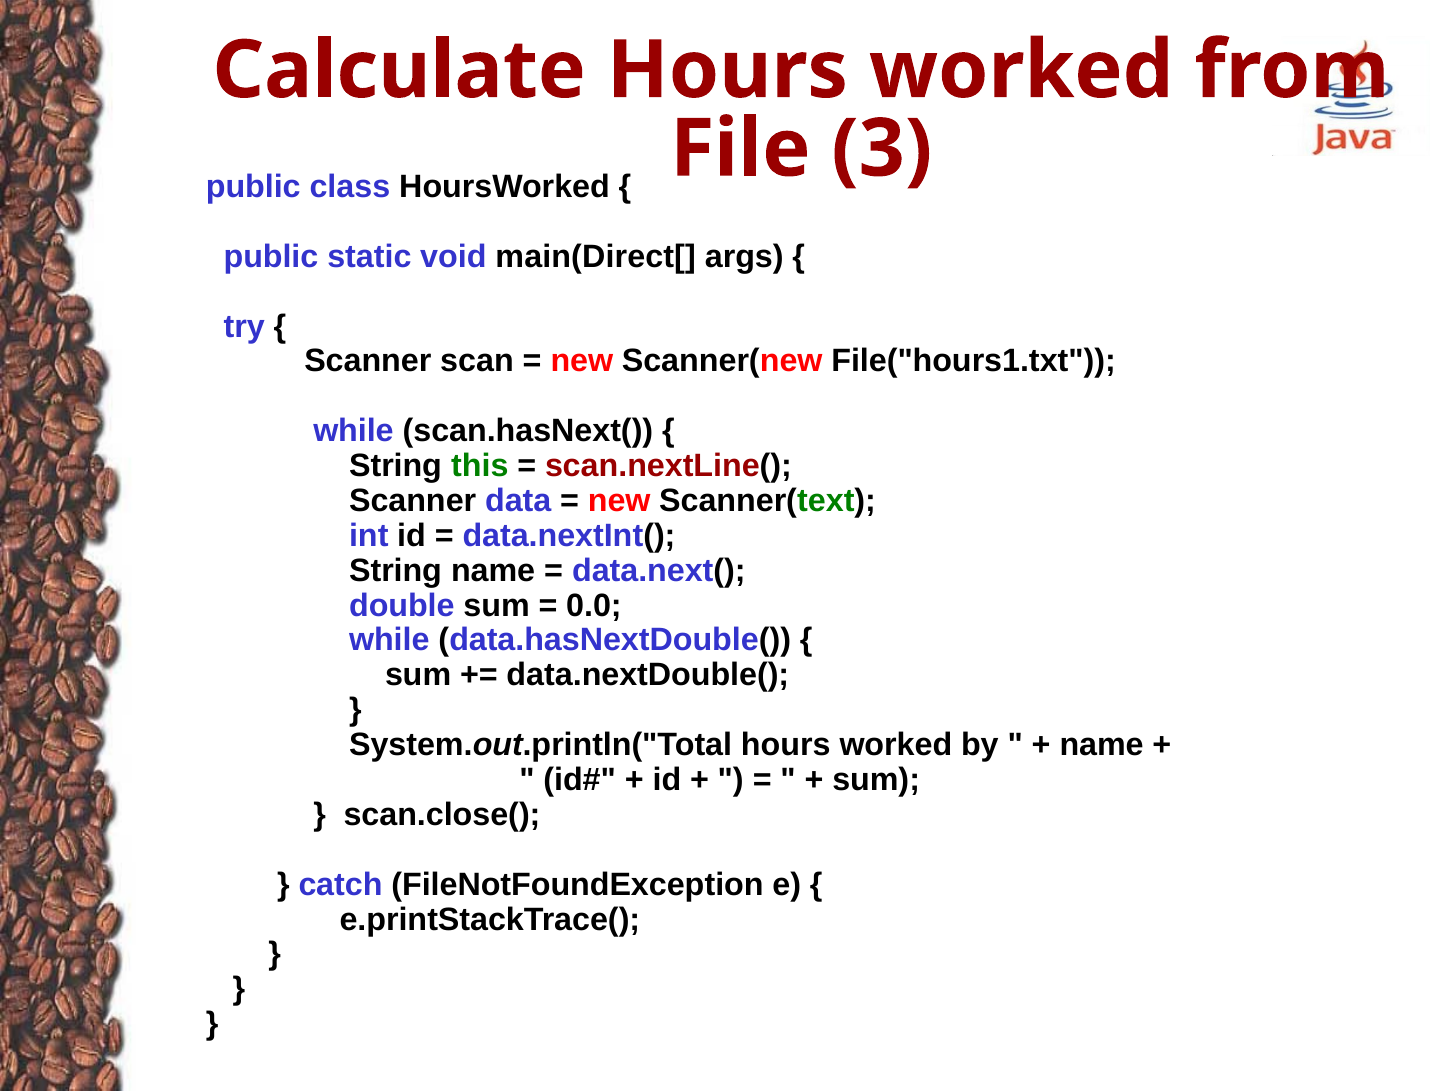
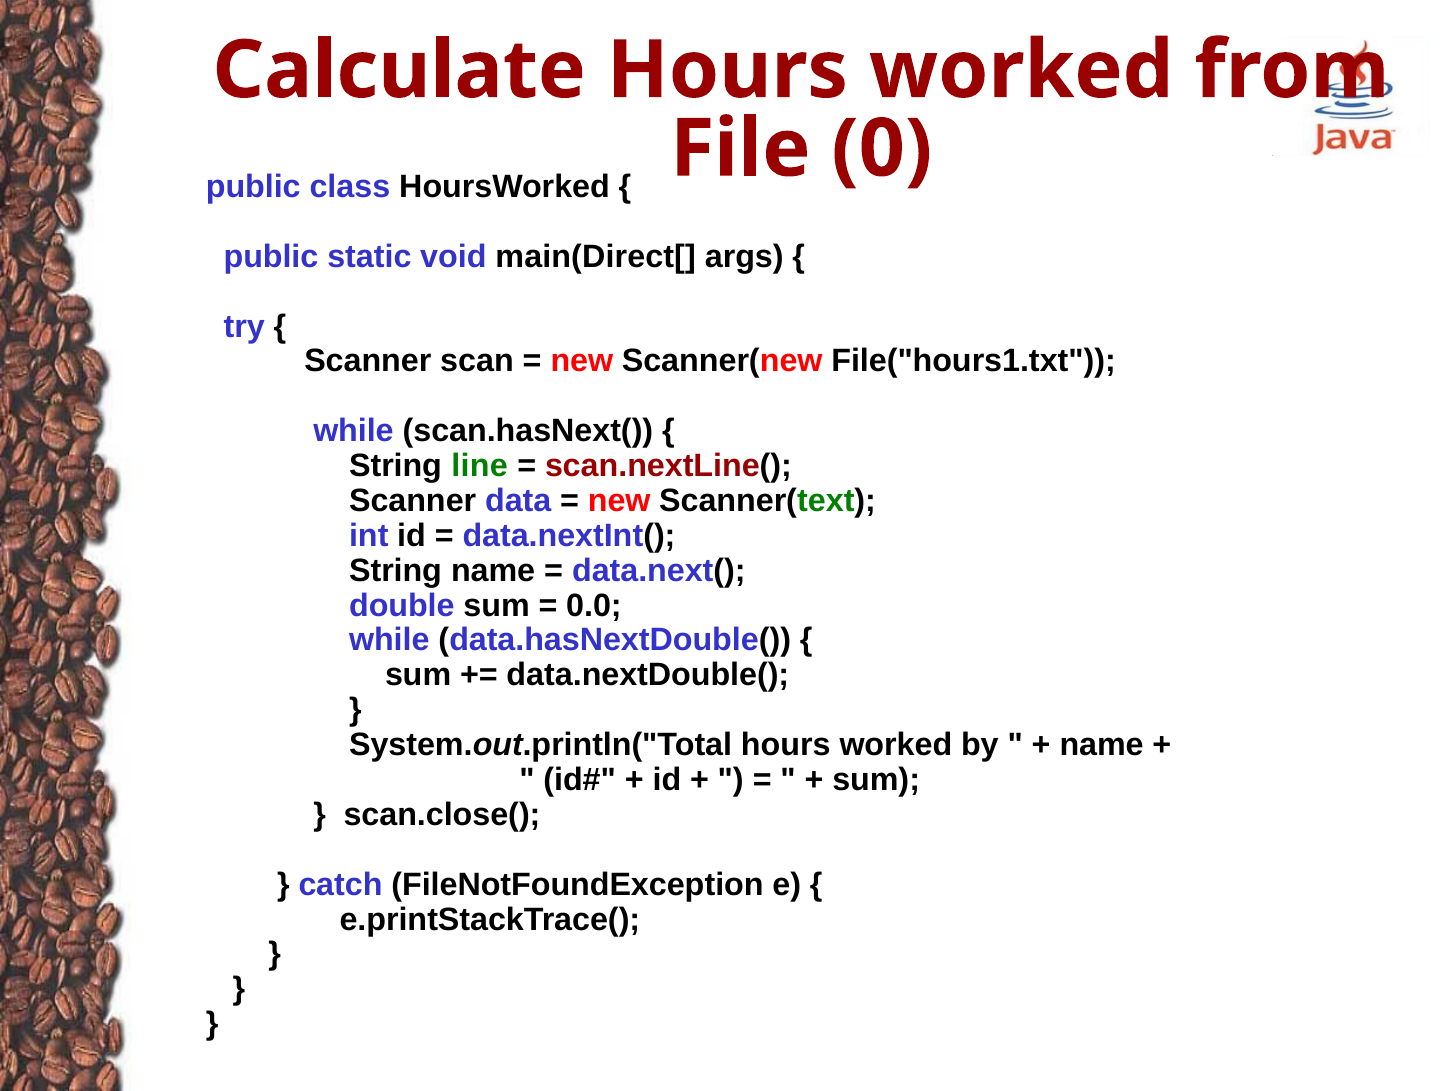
3: 3 -> 0 (882, 149)
this: this -> line (480, 466)
